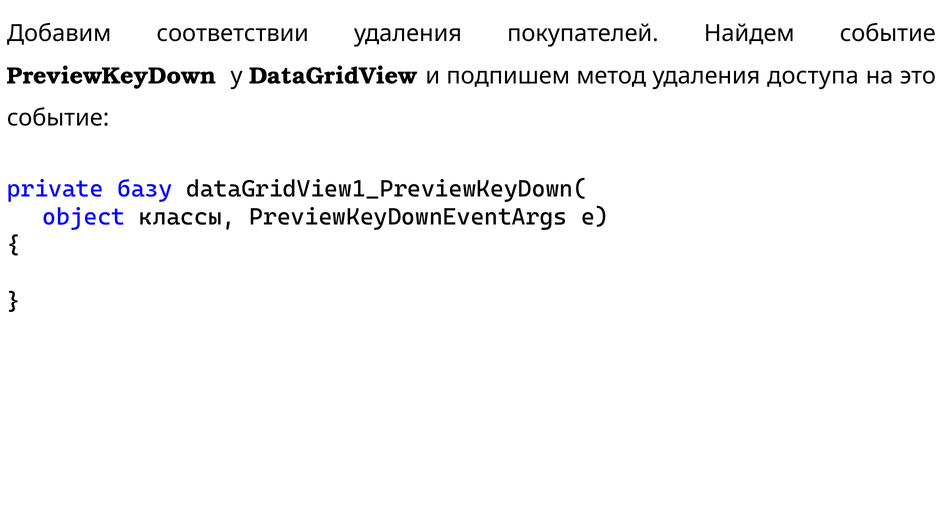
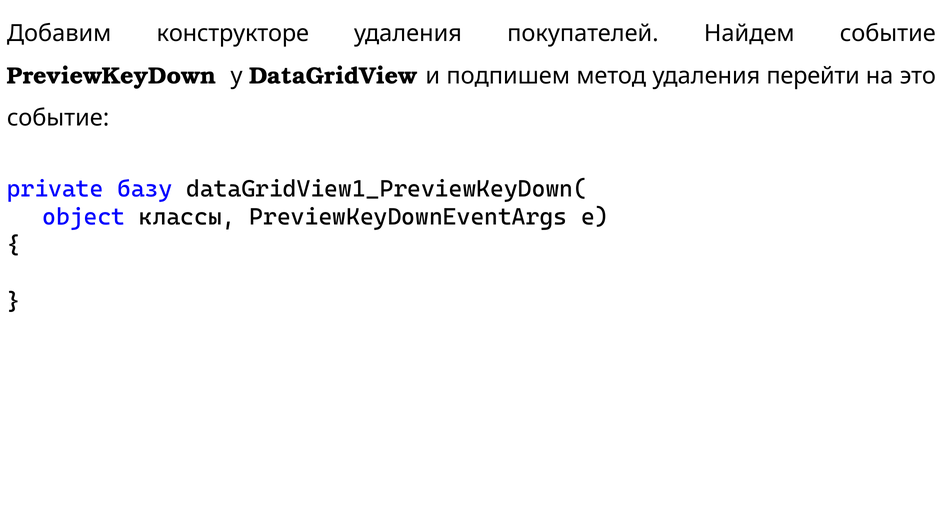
соответствии: соответствии -> конструкторе (233, 33)
доступа: доступа -> перейти (813, 76)
